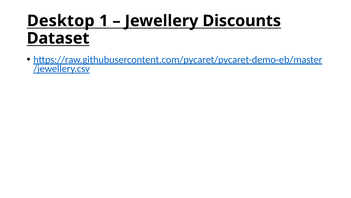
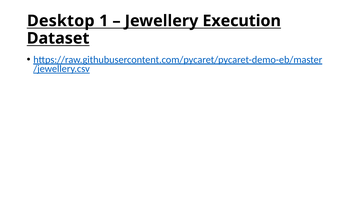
Discounts: Discounts -> Execution (242, 21)
